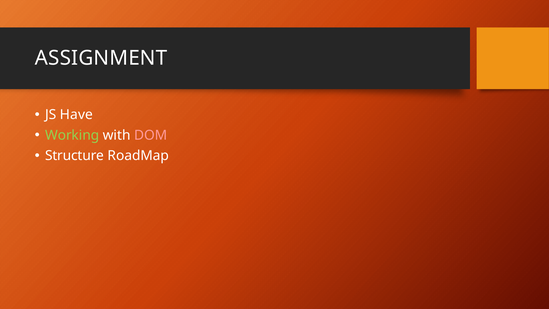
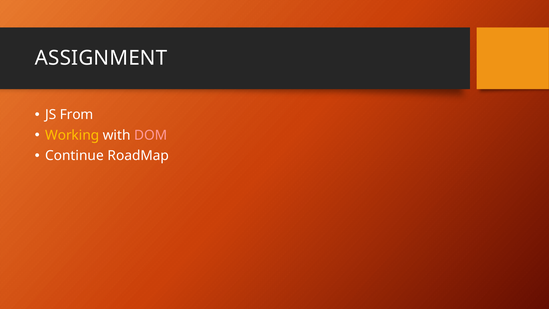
Have: Have -> From (77, 115)
Working colour: light green -> yellow (72, 135)
Structure: Structure -> Continue (74, 156)
